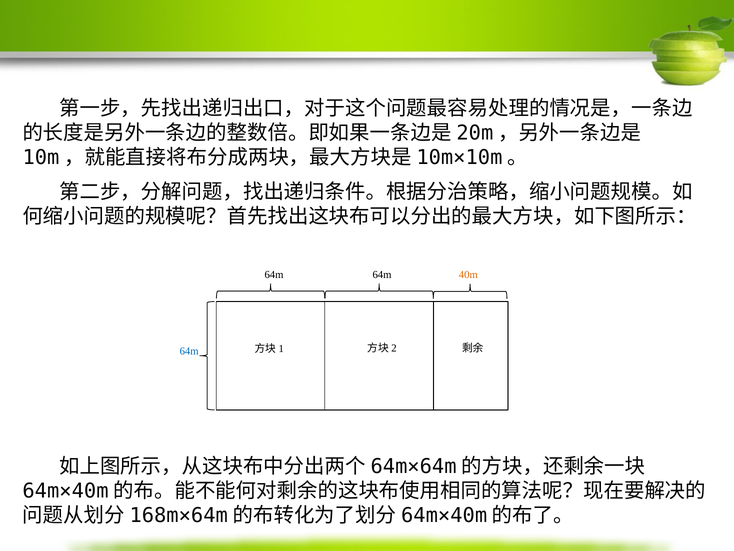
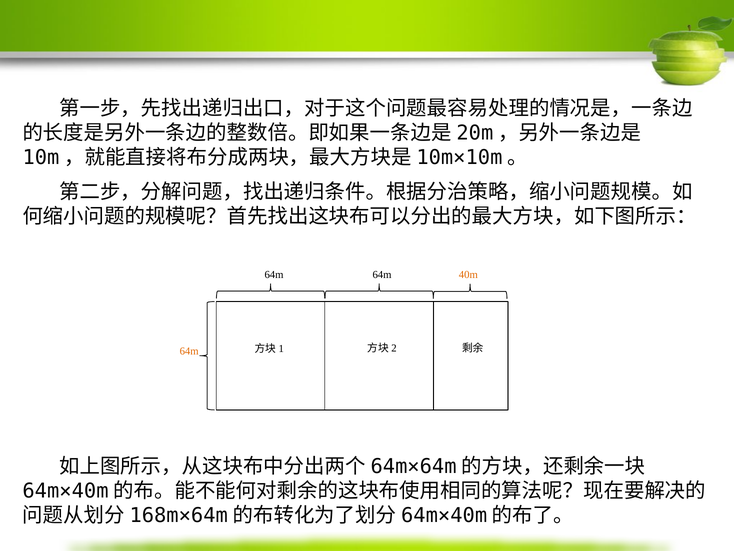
64m colour: blue -> orange (189, 351)
